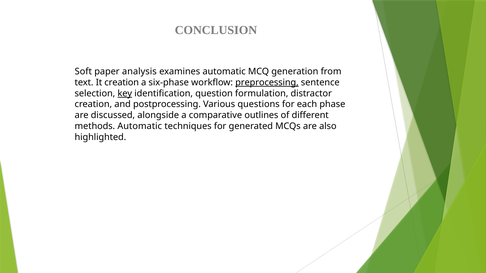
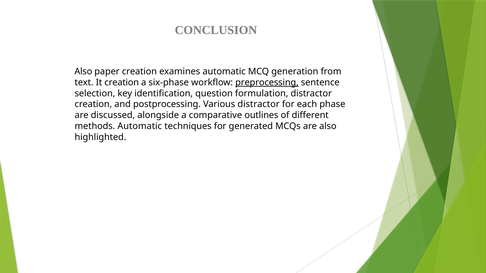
Soft: Soft -> Also (83, 72)
paper analysis: analysis -> creation (139, 72)
key underline: present -> none (125, 93)
Various questions: questions -> distractor (259, 104)
